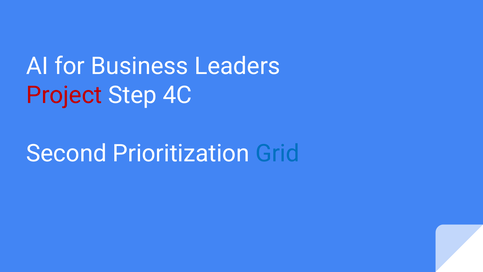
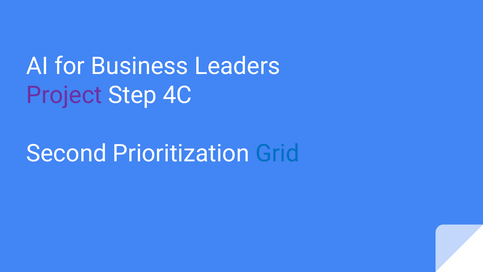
Project colour: red -> purple (64, 95)
